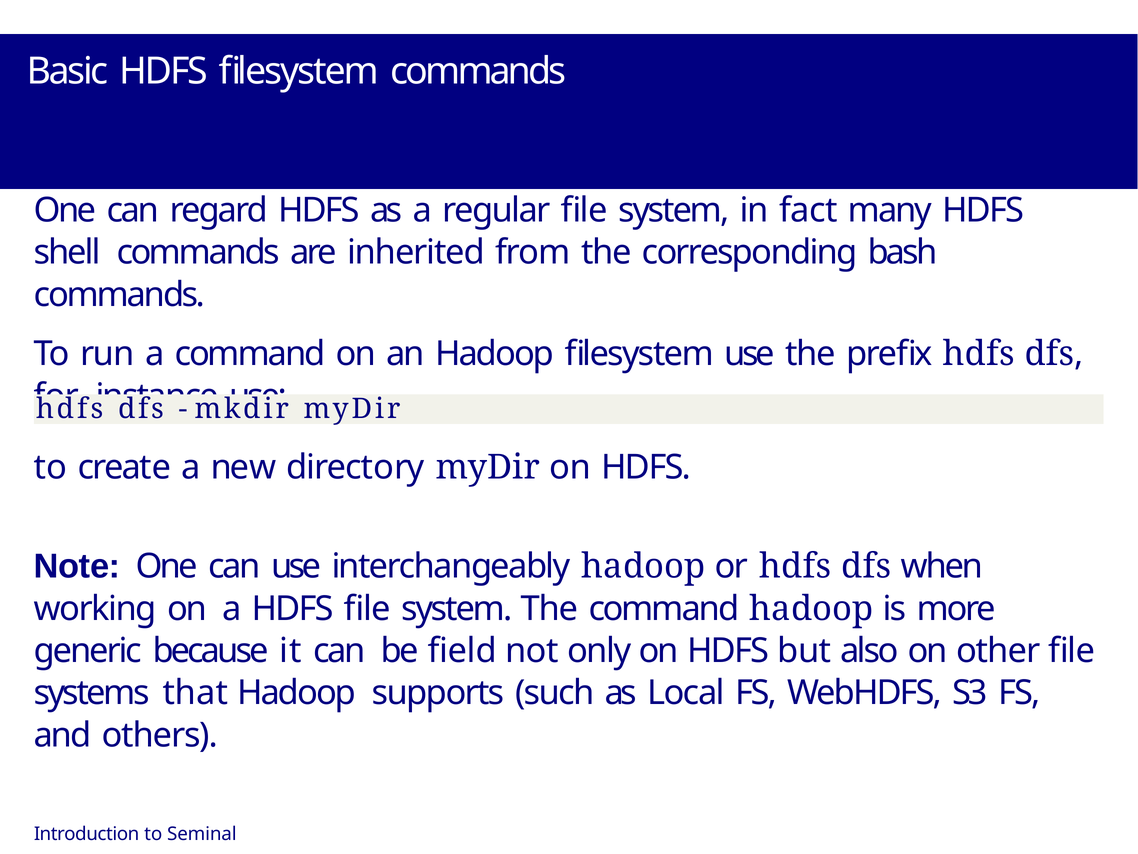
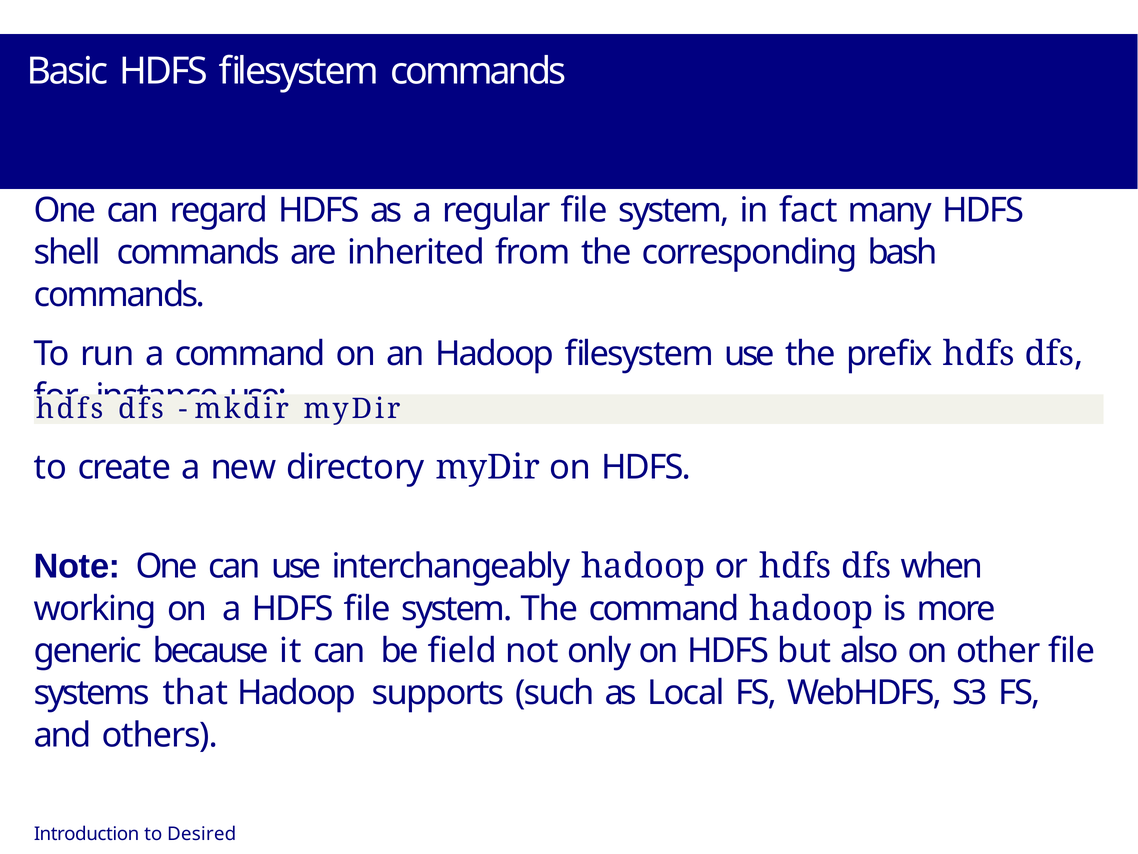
Seminal: Seminal -> Desired (202, 834)
